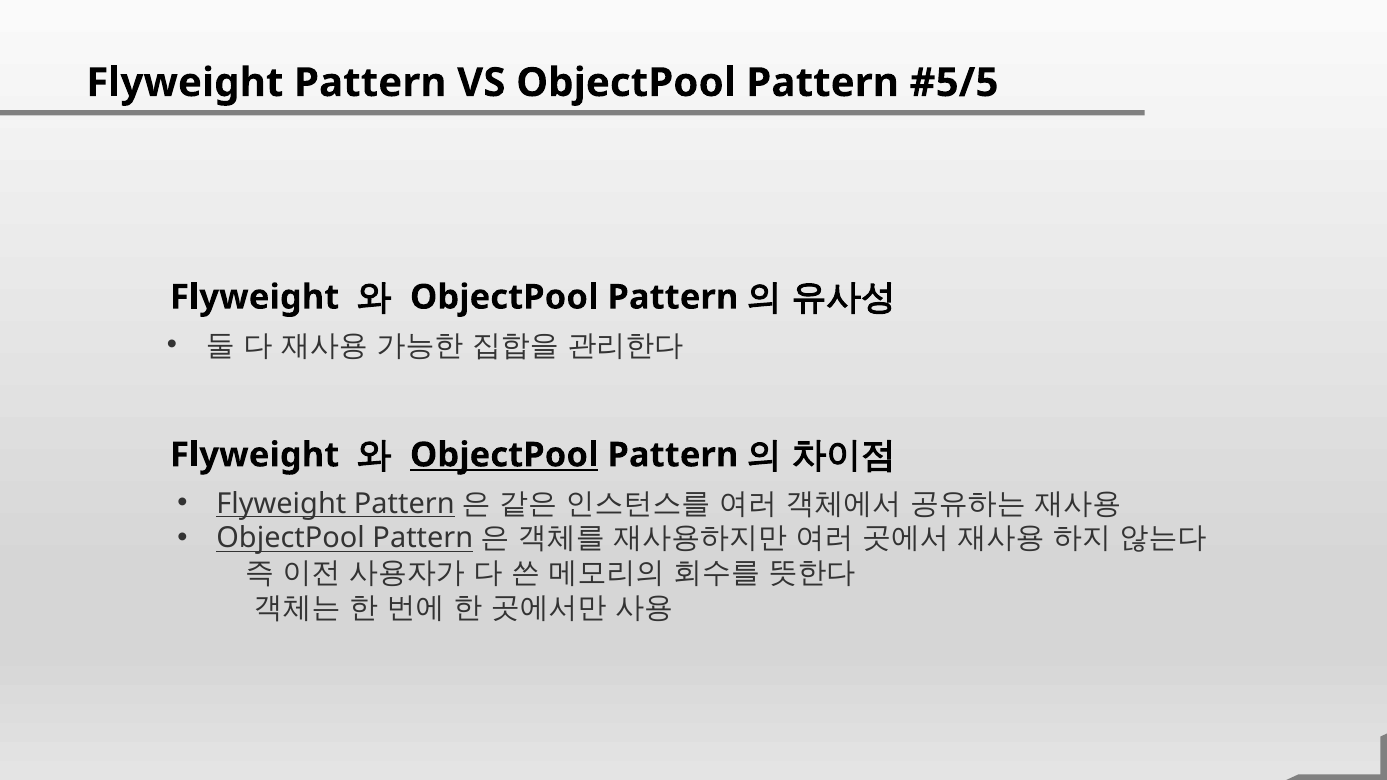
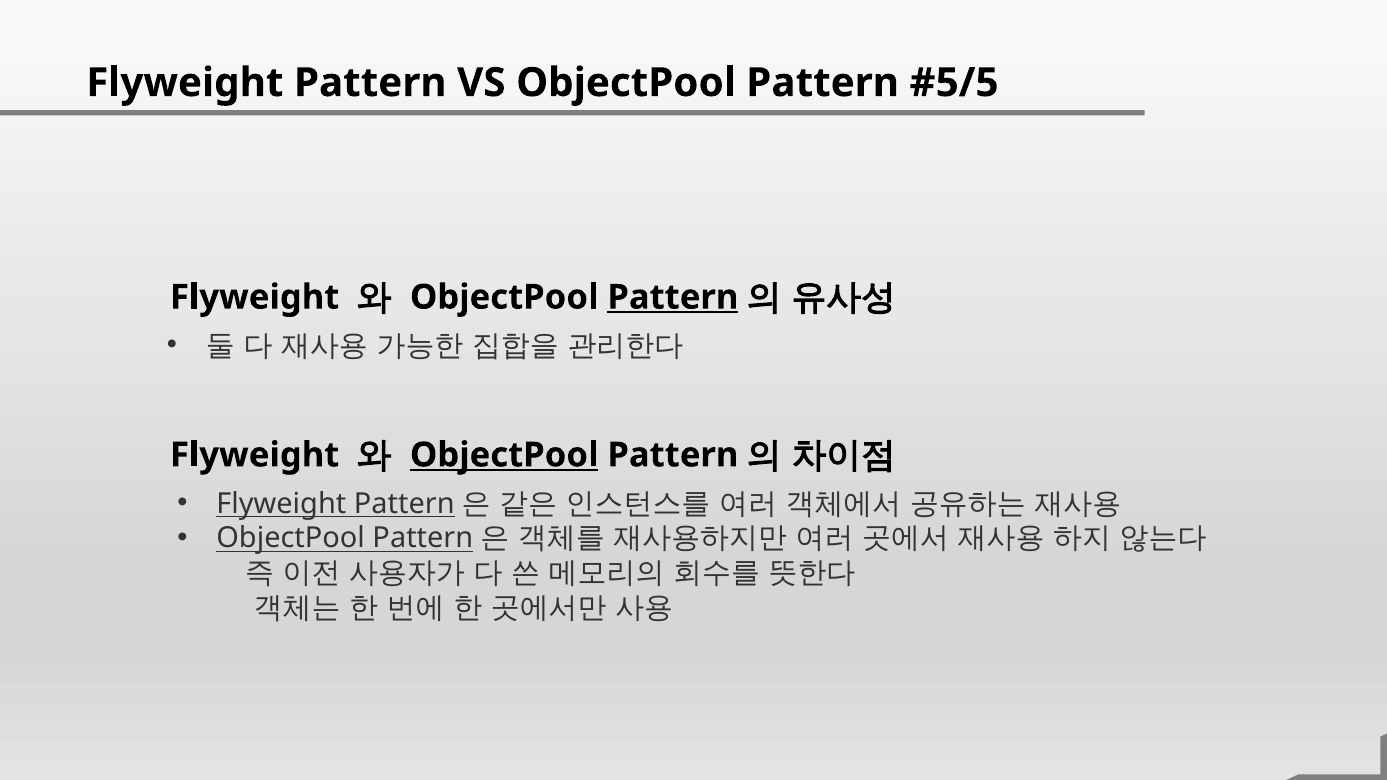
Pattern underline: none -> present (673, 297)
